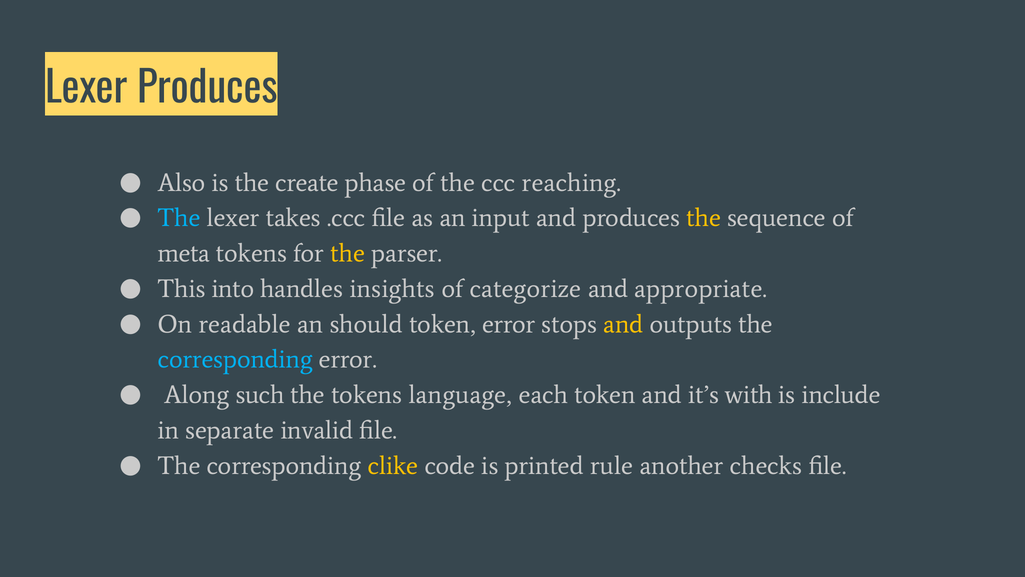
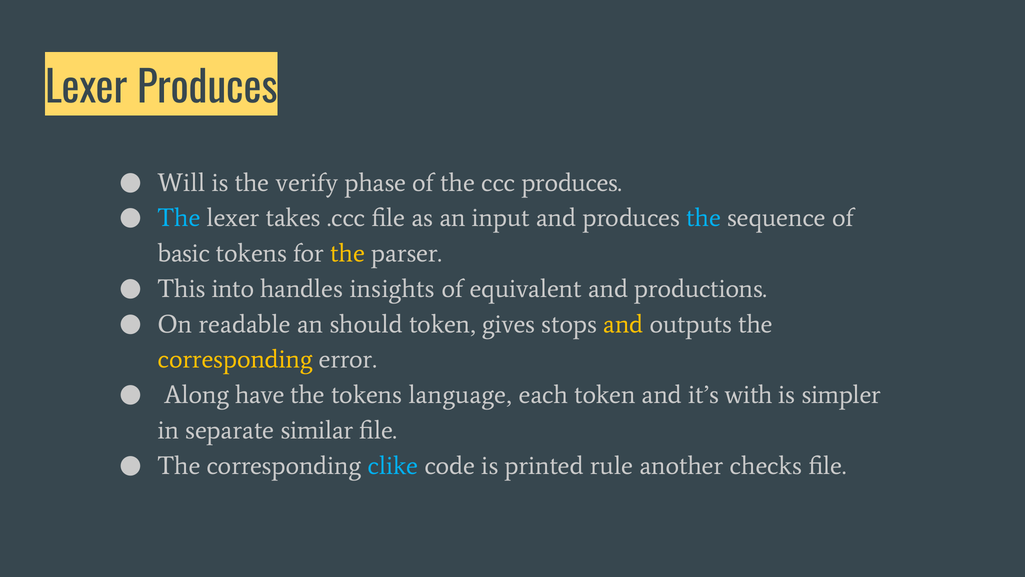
Also: Also -> Will (181, 182)
create: create -> verify (307, 182)
ccc reaching: reaching -> produces (572, 182)
the colour: yellow -> light blue (704, 218)
meta: meta -> basic (184, 253)
categorize: categorize -> equivalent (526, 288)
appropriate: appropriate -> productions (701, 288)
token error: error -> gives (509, 324)
corresponding colour: light blue -> yellow (235, 359)
such: such -> have (260, 395)
include: include -> simpler (841, 395)
invalid: invalid -> similar (317, 430)
clike colour: yellow -> light blue (393, 465)
